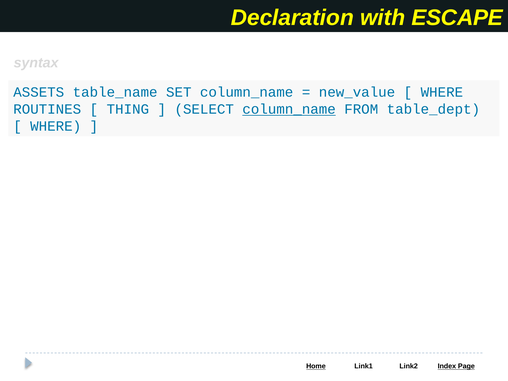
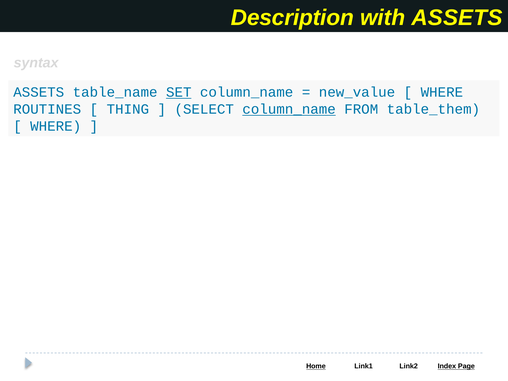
Declaration: Declaration -> Description (292, 18)
with ESCAPE: ESCAPE -> ASSETS (457, 18)
SET underline: none -> present (179, 92)
table_dept: table_dept -> table_them (433, 109)
